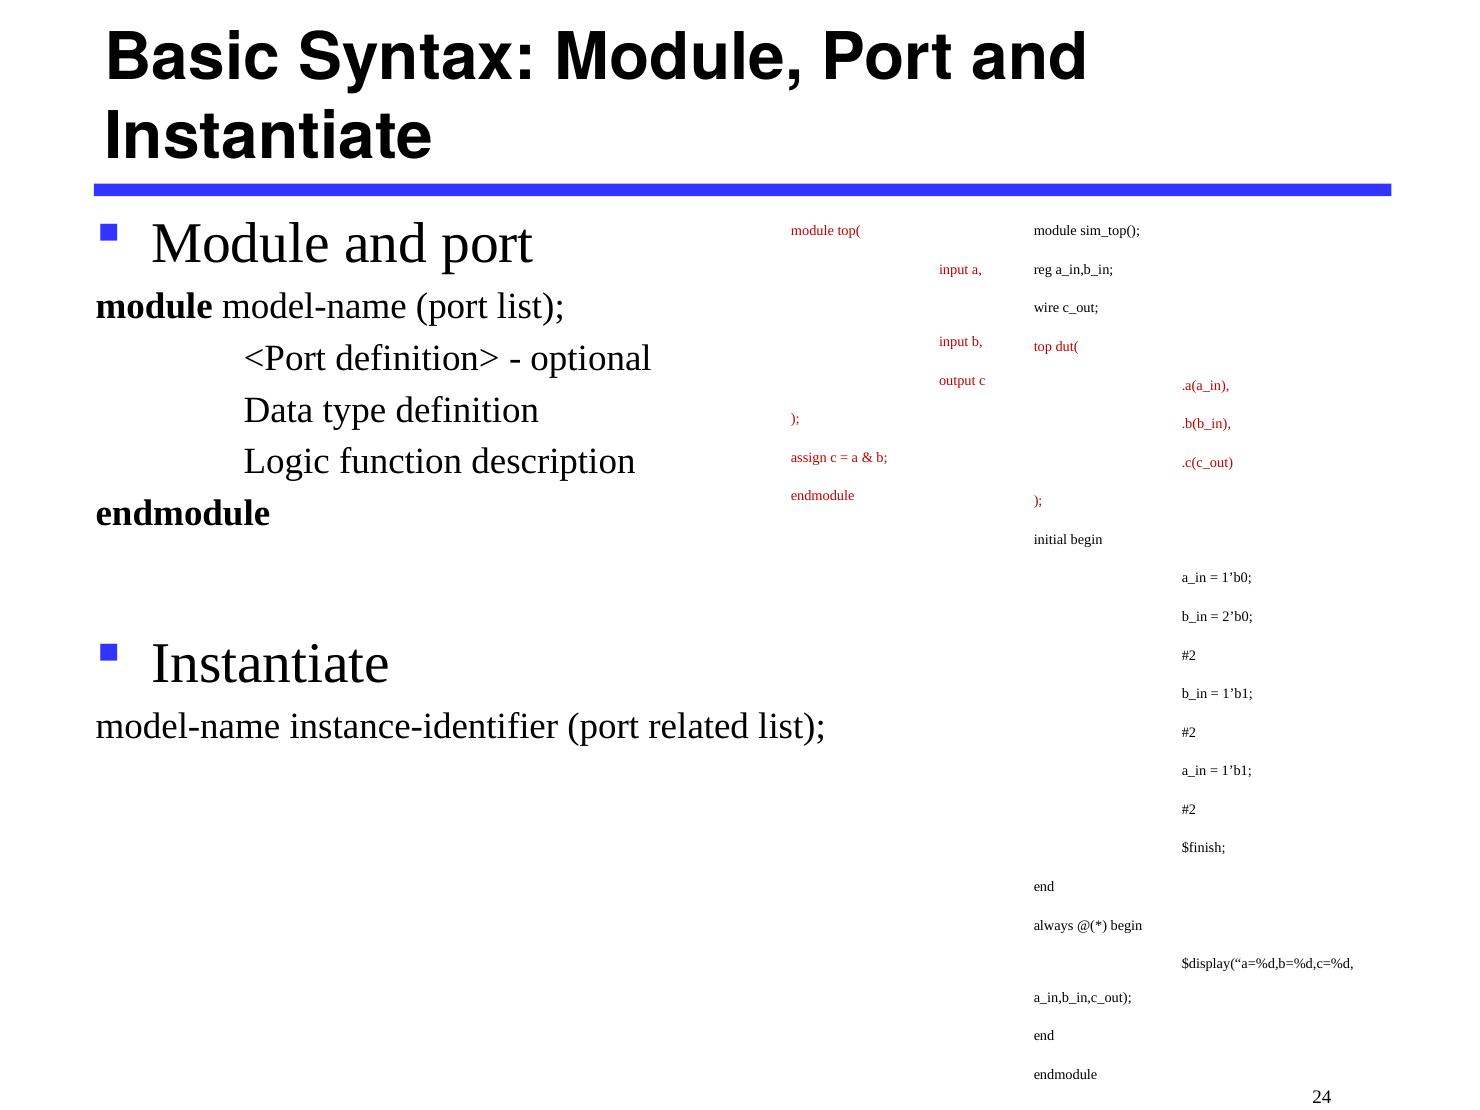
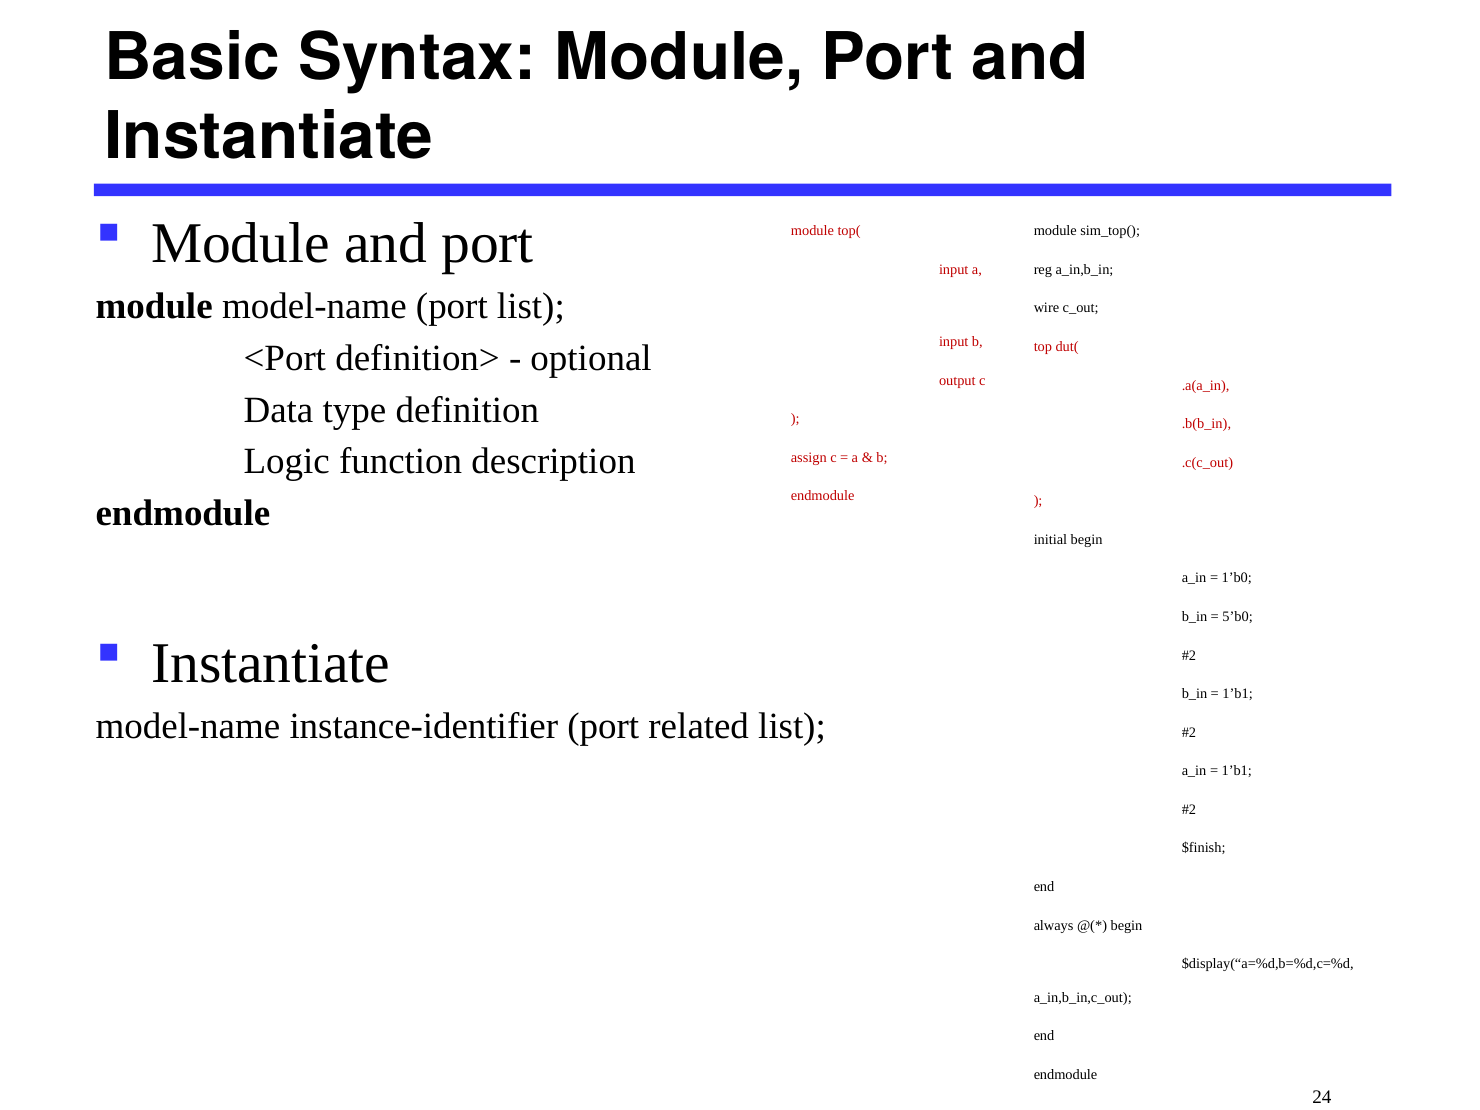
2’b0: 2’b0 -> 5’b0 (1238, 617)
